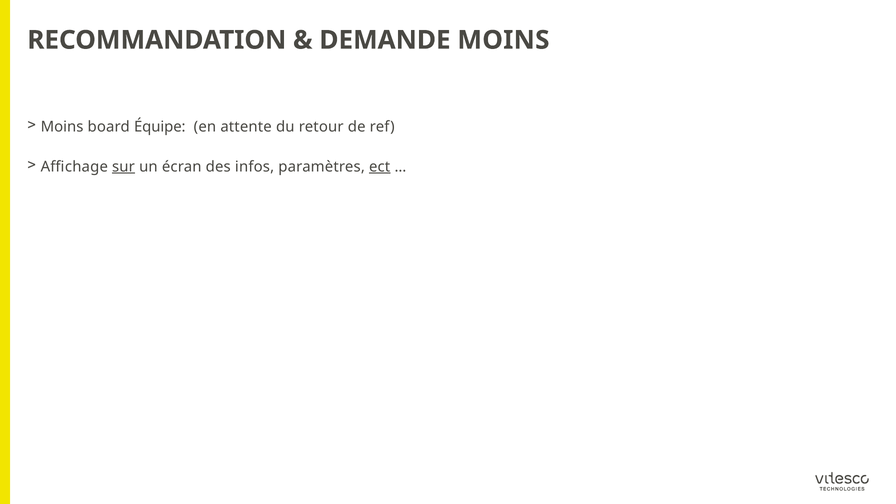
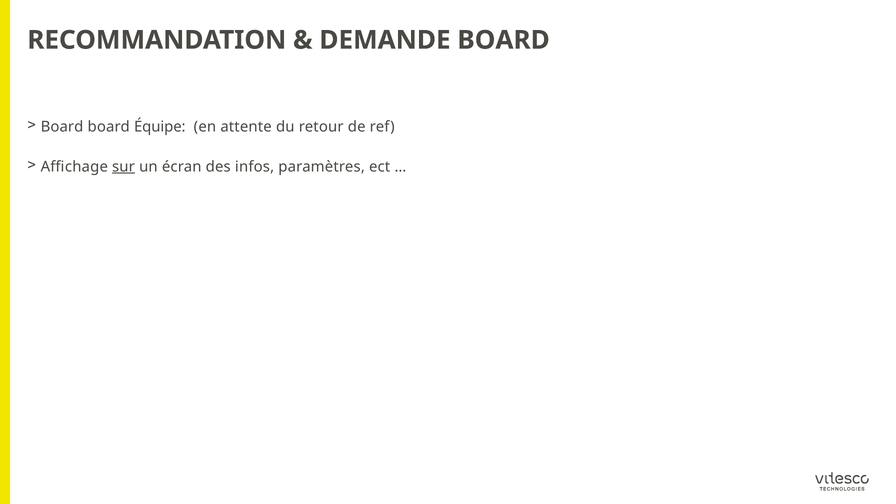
DEMANDE MOINS: MOINS -> BOARD (504, 40)
Moins: Moins -> Board (62, 127)
ect underline: present -> none (380, 167)
